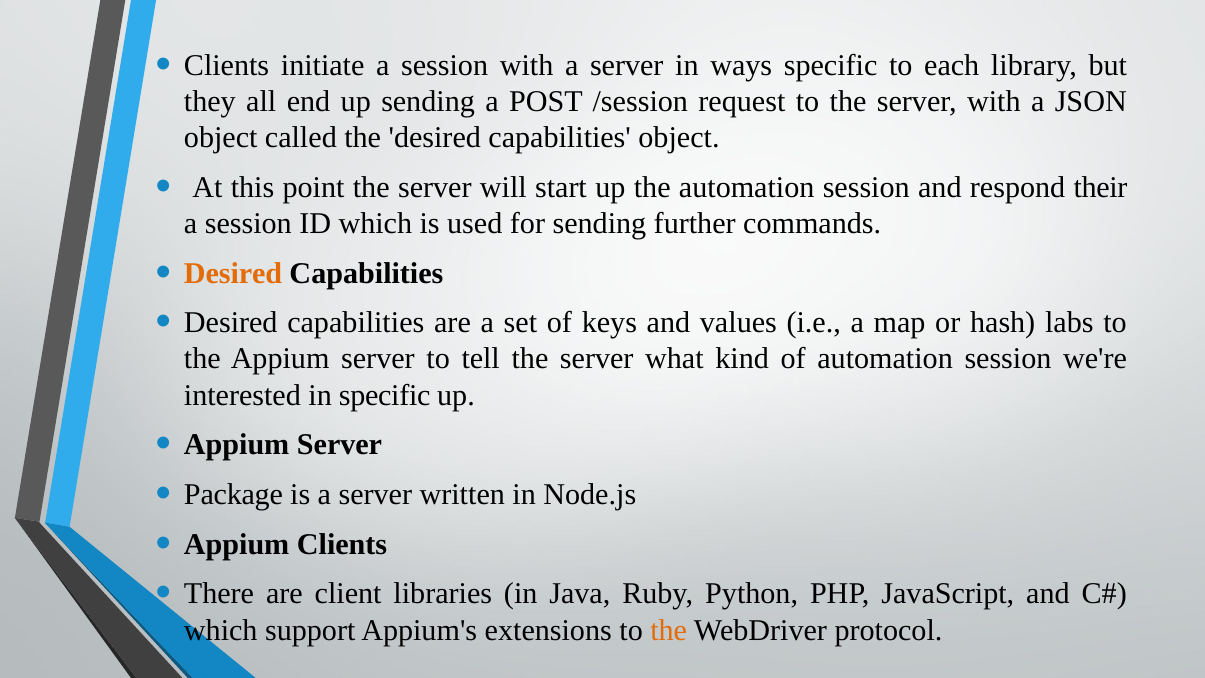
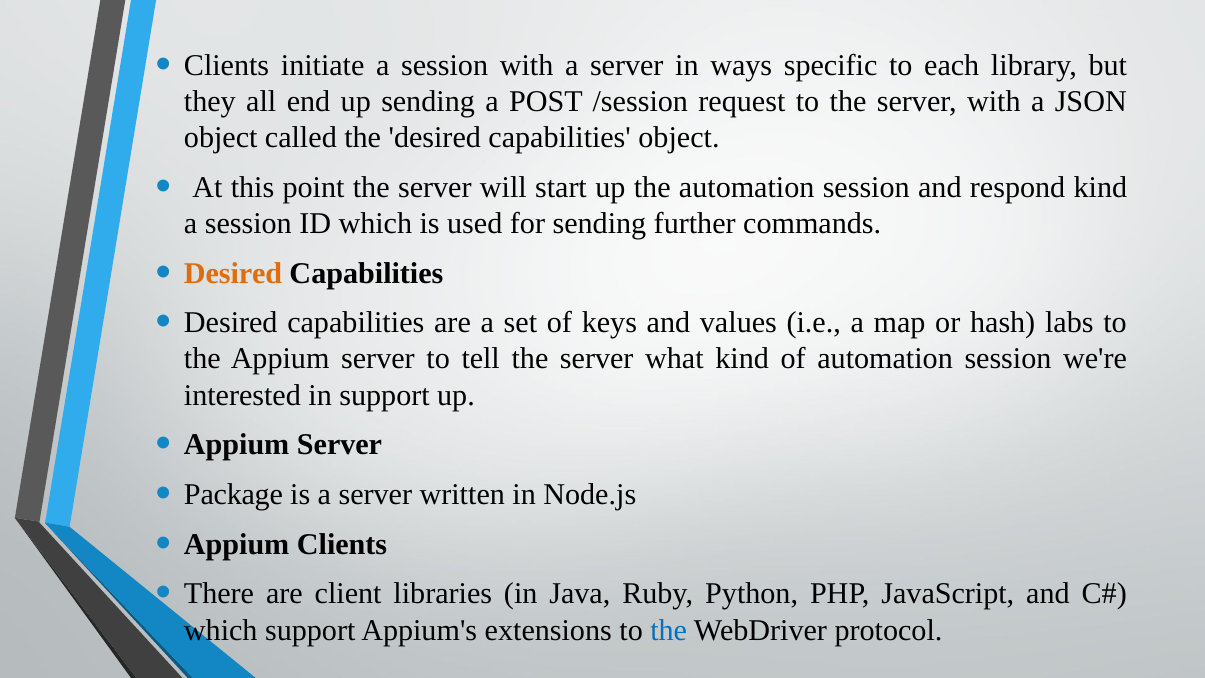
respond their: their -> kind (1100, 187)
in specific: specific -> support (385, 395)
the colour: orange -> blue (669, 630)
